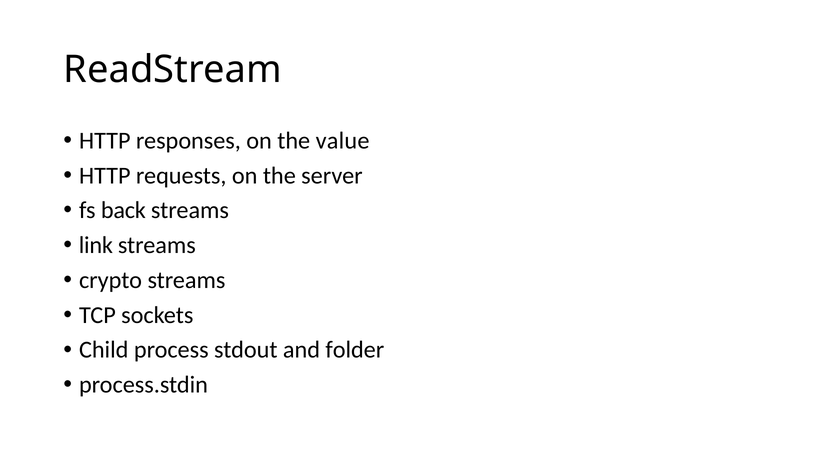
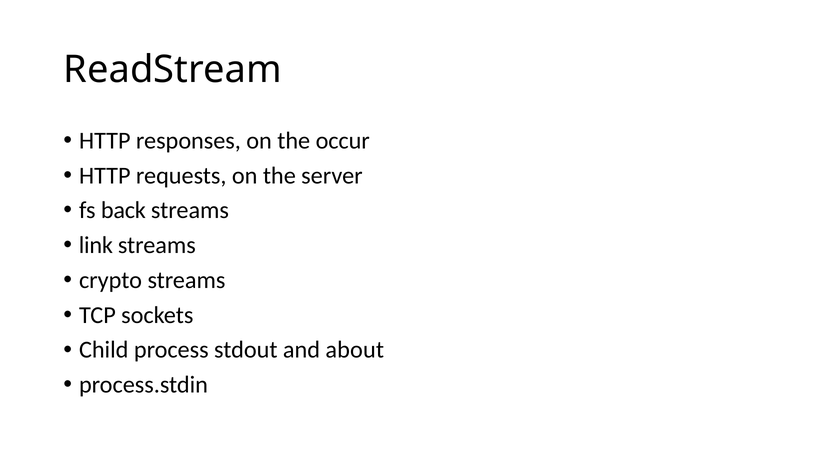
value: value -> occur (343, 141)
folder: folder -> about (355, 350)
